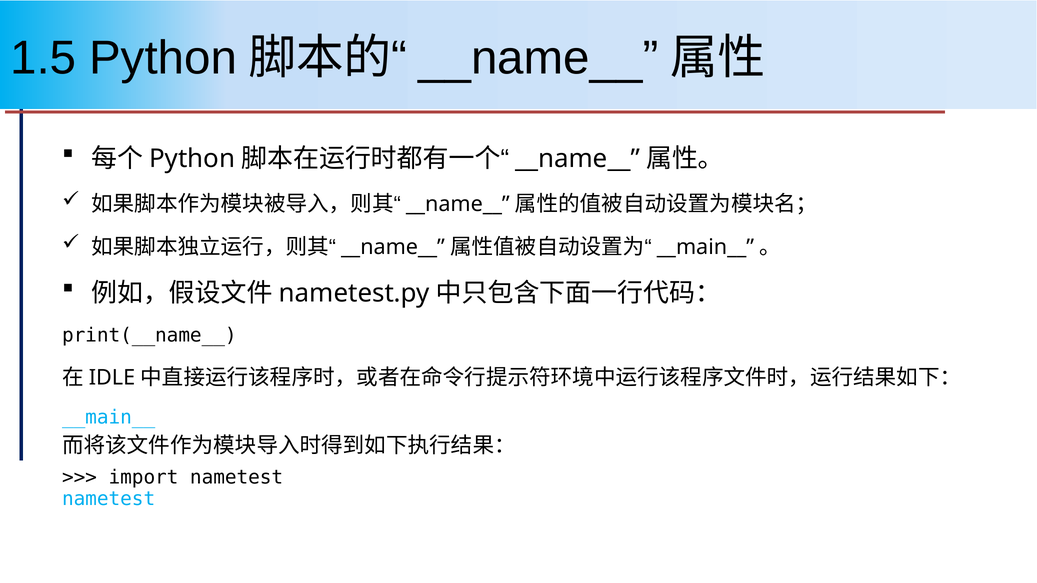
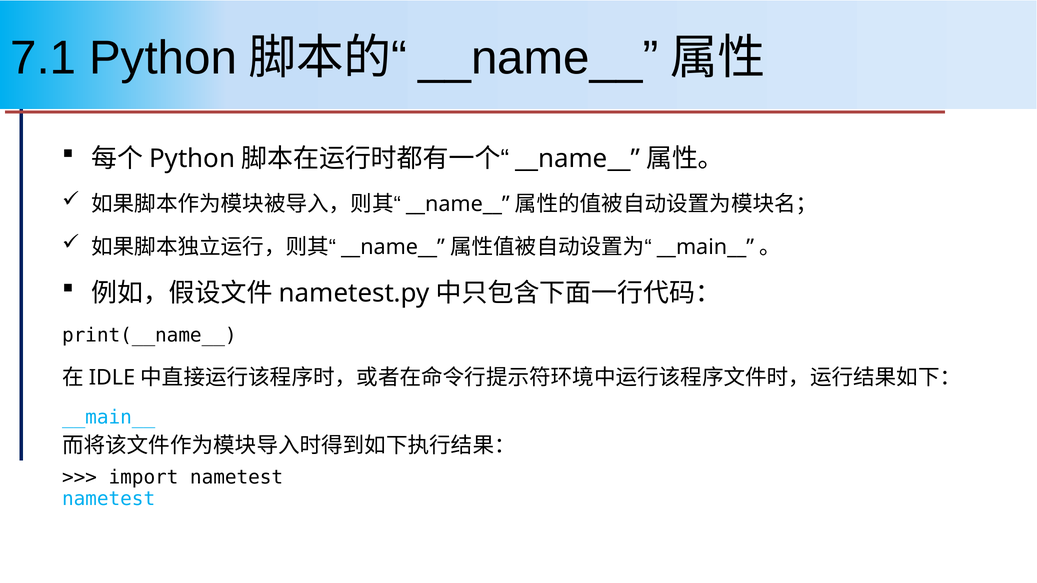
1.5: 1.5 -> 7.1 (43, 58)
